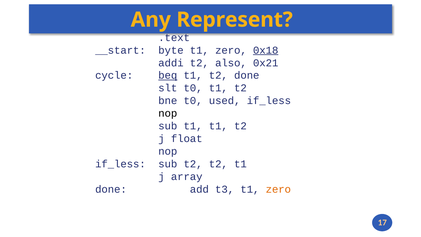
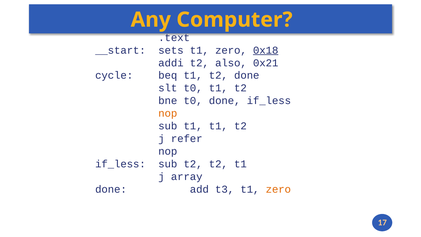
Represent: Represent -> Computer (234, 20)
byte: byte -> sets (171, 50)
beq underline: present -> none (168, 75)
t0 used: used -> done (225, 101)
nop colour: black -> orange (168, 113)
float: float -> refer (187, 139)
